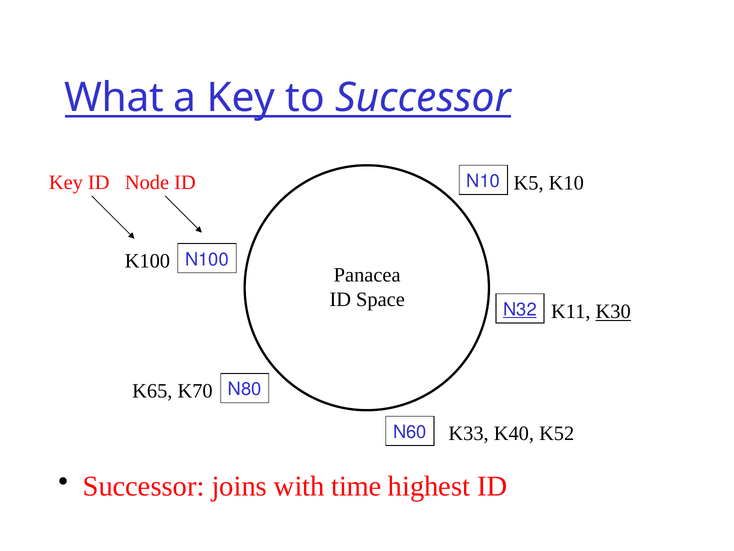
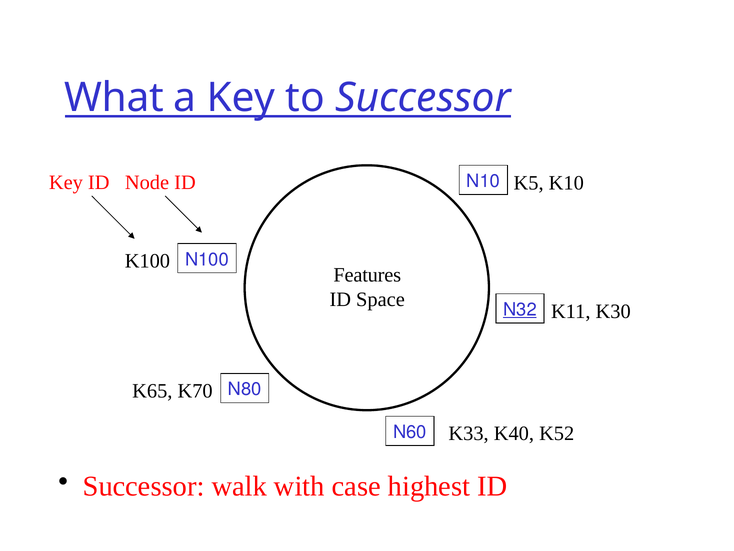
Panacea: Panacea -> Features (367, 275)
K30 underline: present -> none (613, 311)
joins: joins -> walk (239, 486)
time: time -> case (356, 486)
